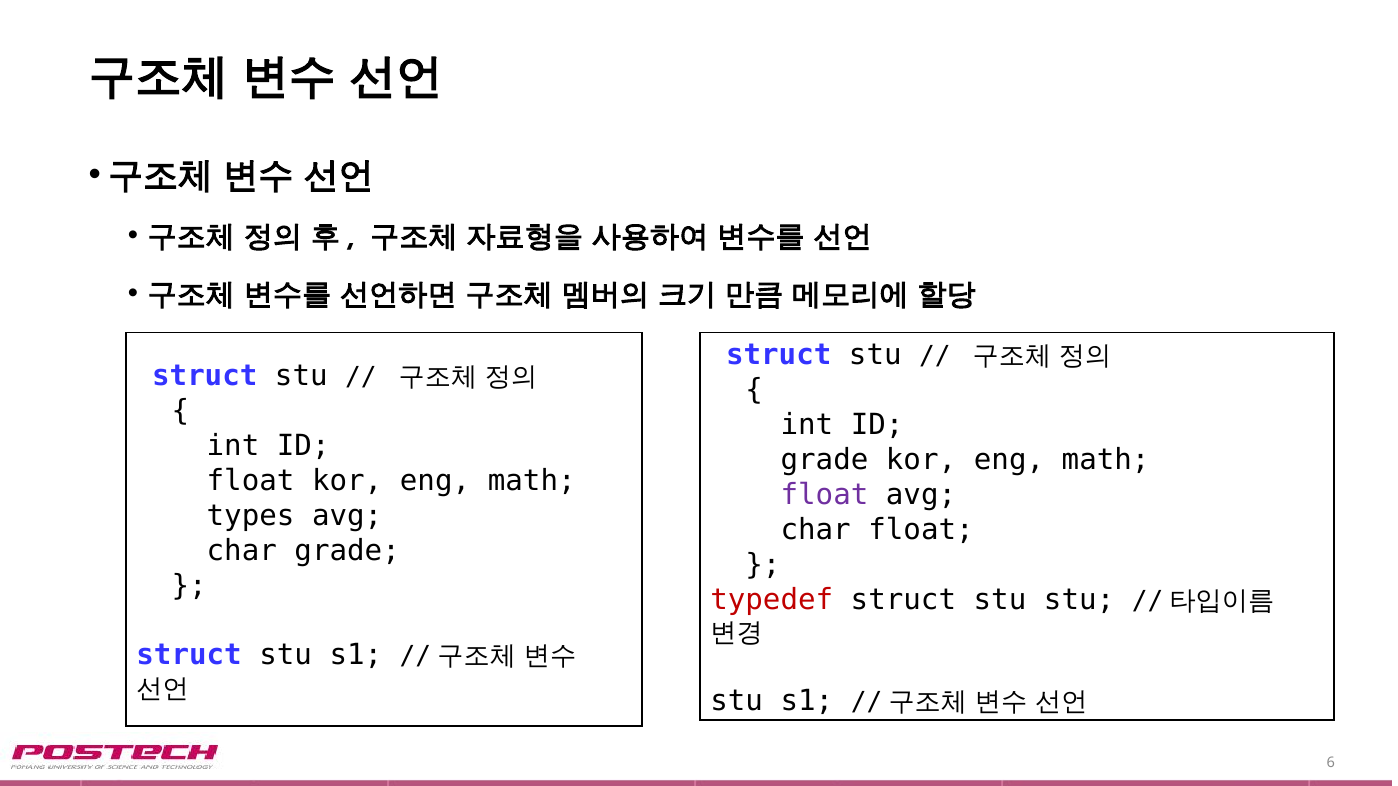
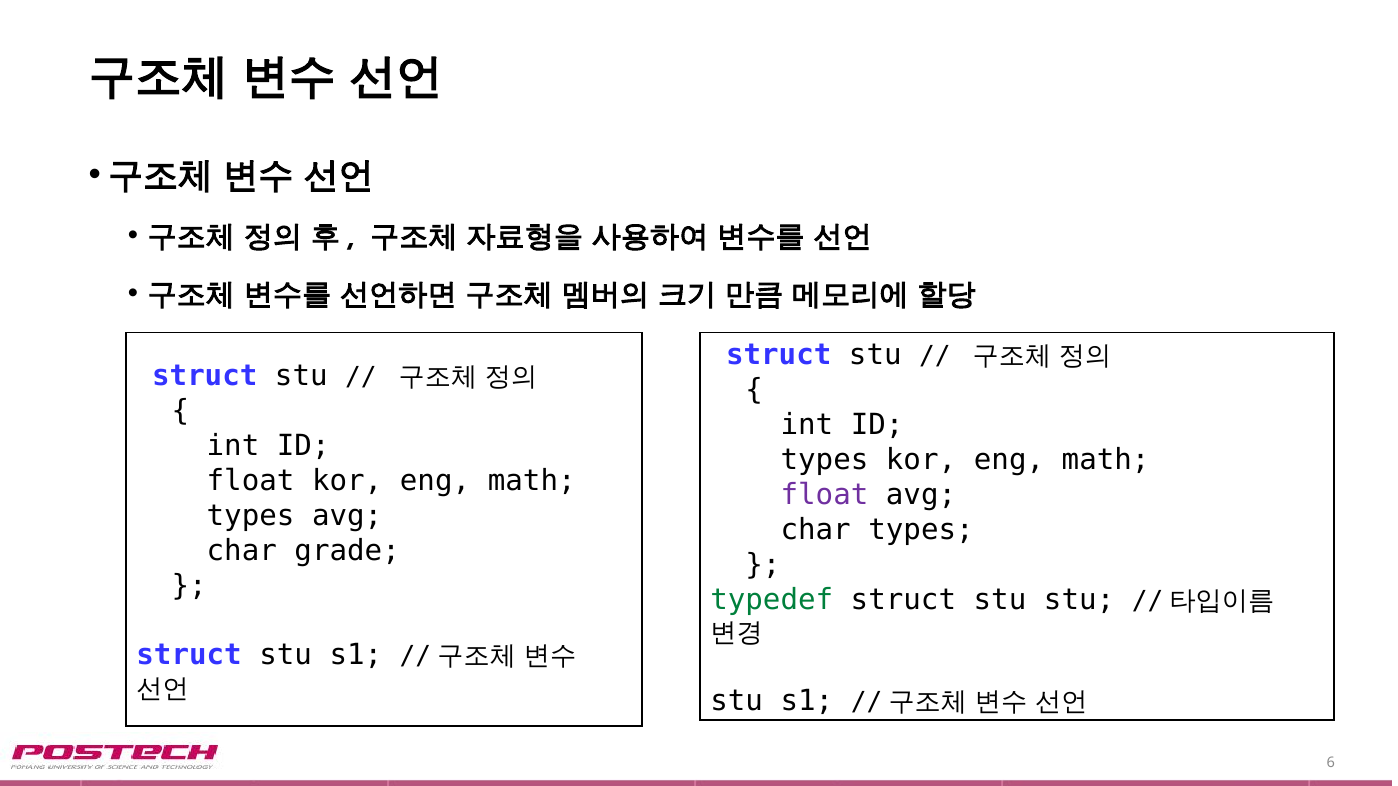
grade: grade -> types (824, 460)
char float: float -> types (921, 530)
typedef colour: red -> green (772, 600)
